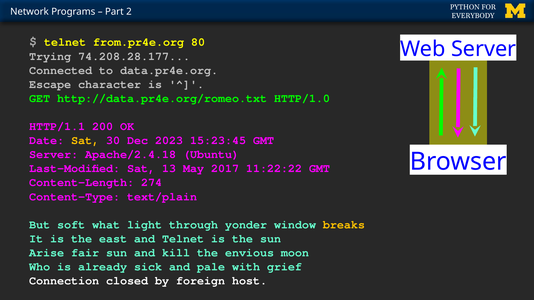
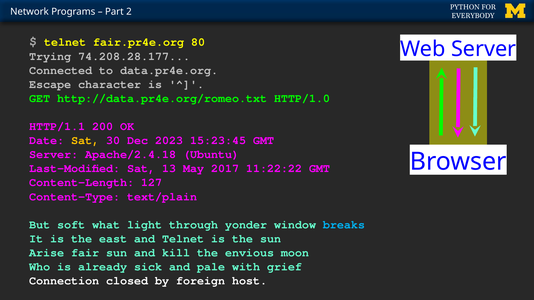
from.pr4e.org: from.pr4e.org -> fair.pr4e.org (139, 42)
274: 274 -> 127 (152, 183)
breaks colour: yellow -> light blue (344, 225)
